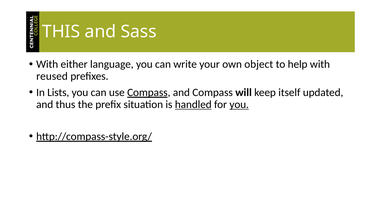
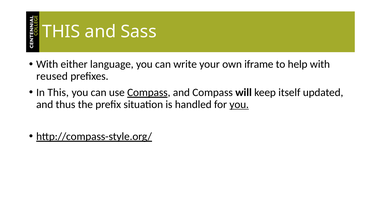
object: object -> iframe (259, 64)
In Lists: Lists -> This (58, 93)
handled underline: present -> none (193, 105)
